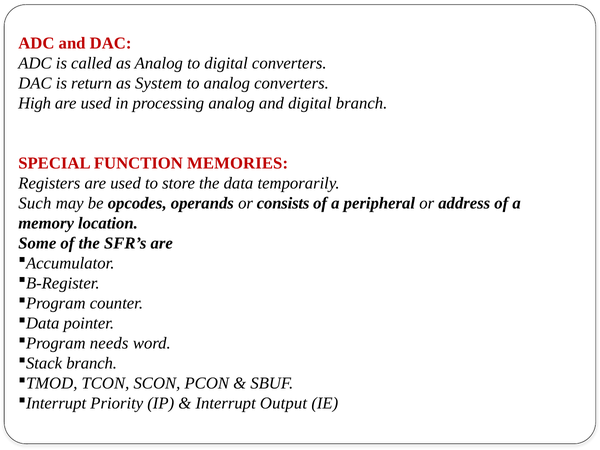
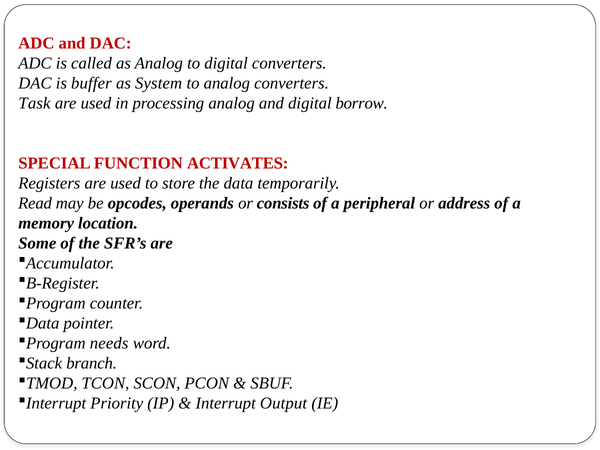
return: return -> buffer (91, 83)
High: High -> Task (34, 103)
digital branch: branch -> borrow (362, 103)
MEMORIES: MEMORIES -> ACTIVATES (238, 163)
Such: Such -> Read (35, 203)
